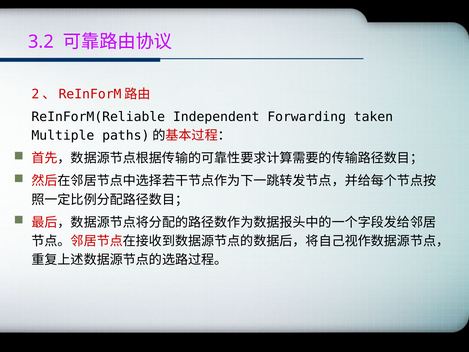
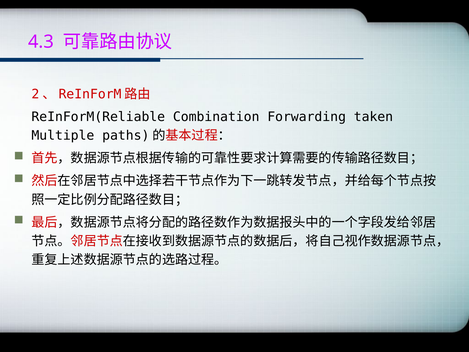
3.2: 3.2 -> 4.3 (41, 42)
Independent: Independent -> Combination (216, 117)
